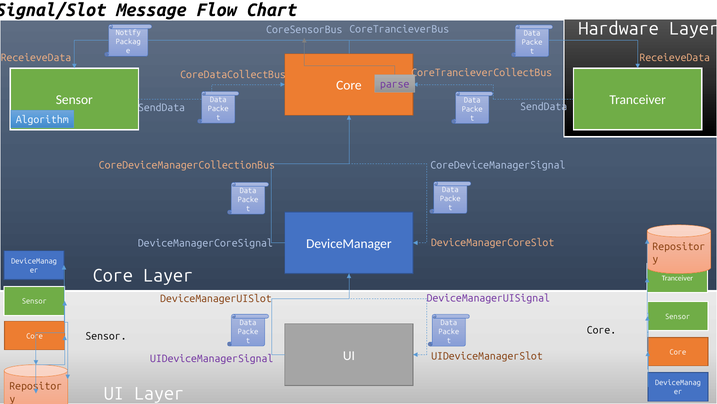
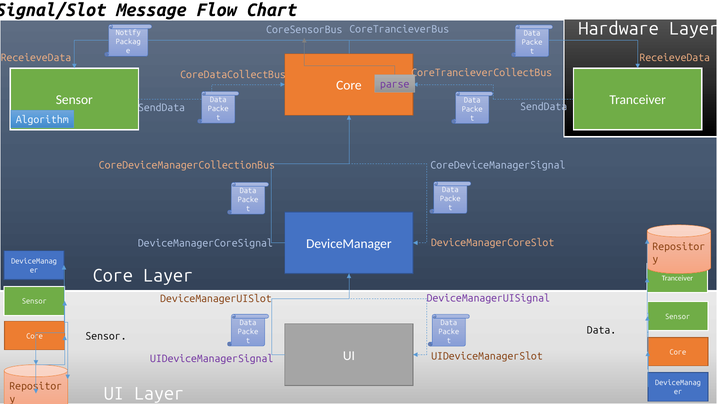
Core: Core -> Data (601, 329)
